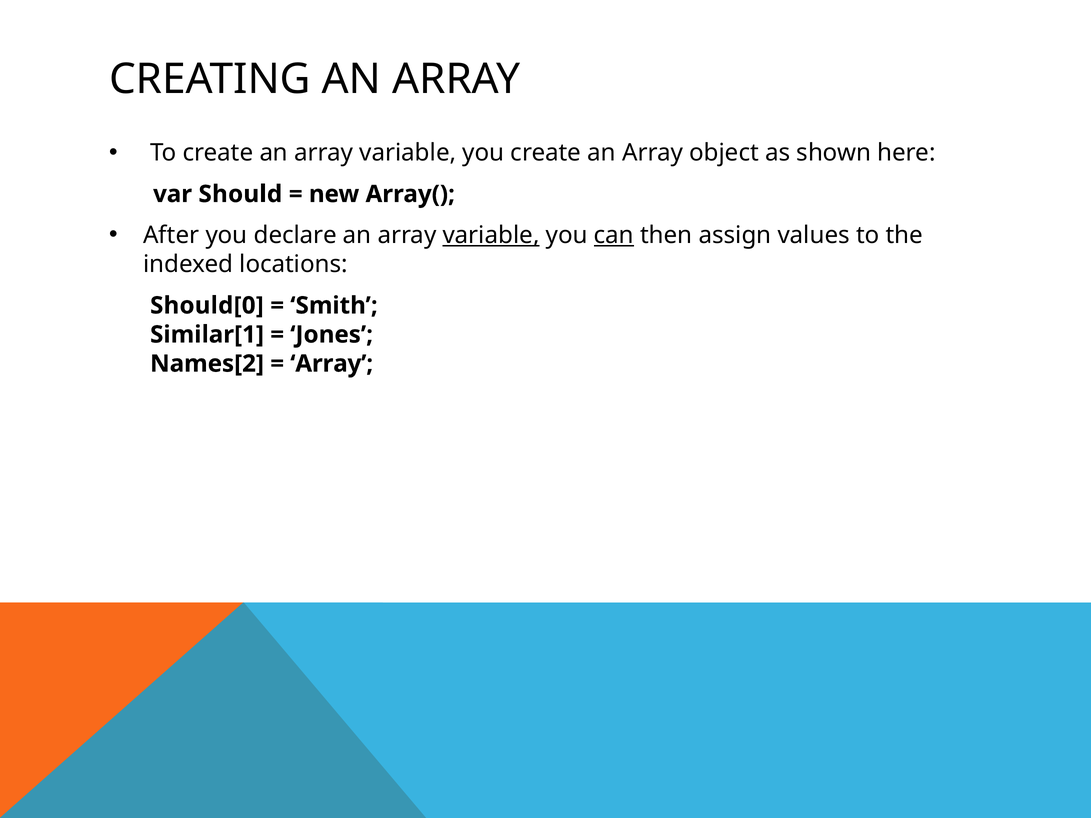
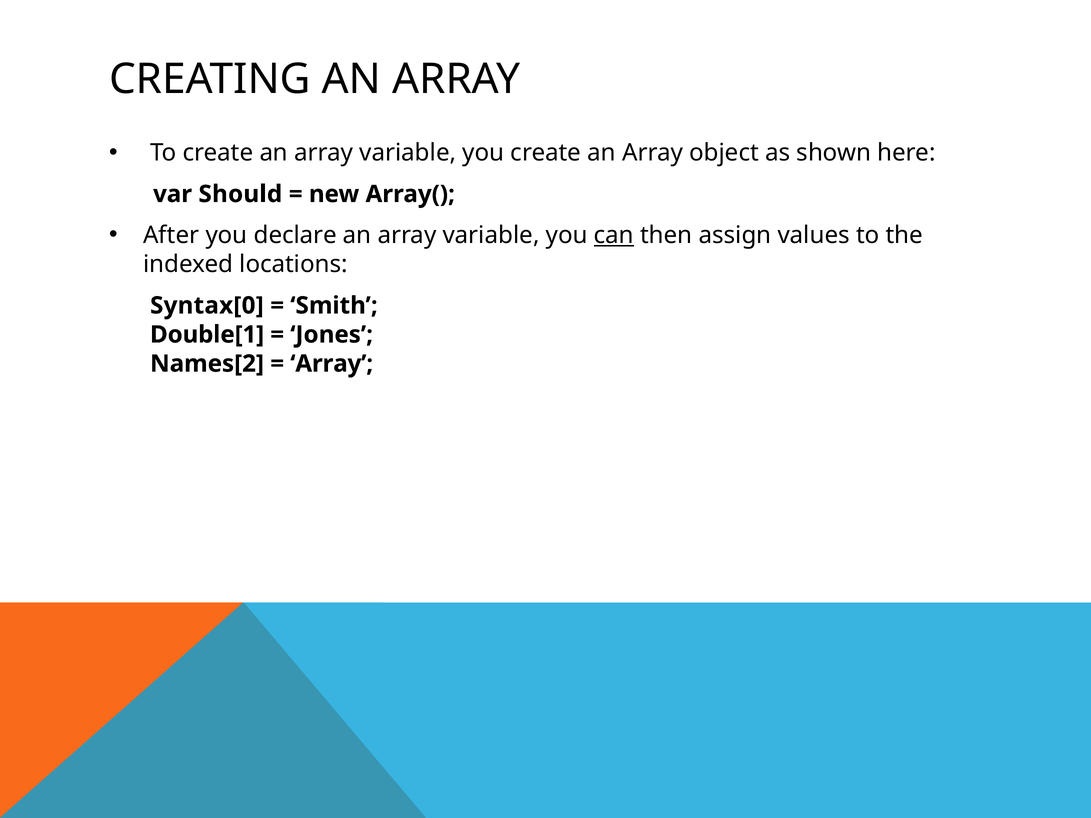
variable underline: present -> none (491, 235)
Should[0: Should[0 -> Syntax[0 (207, 306)
Similar[1: Similar[1 -> Double[1 (207, 335)
